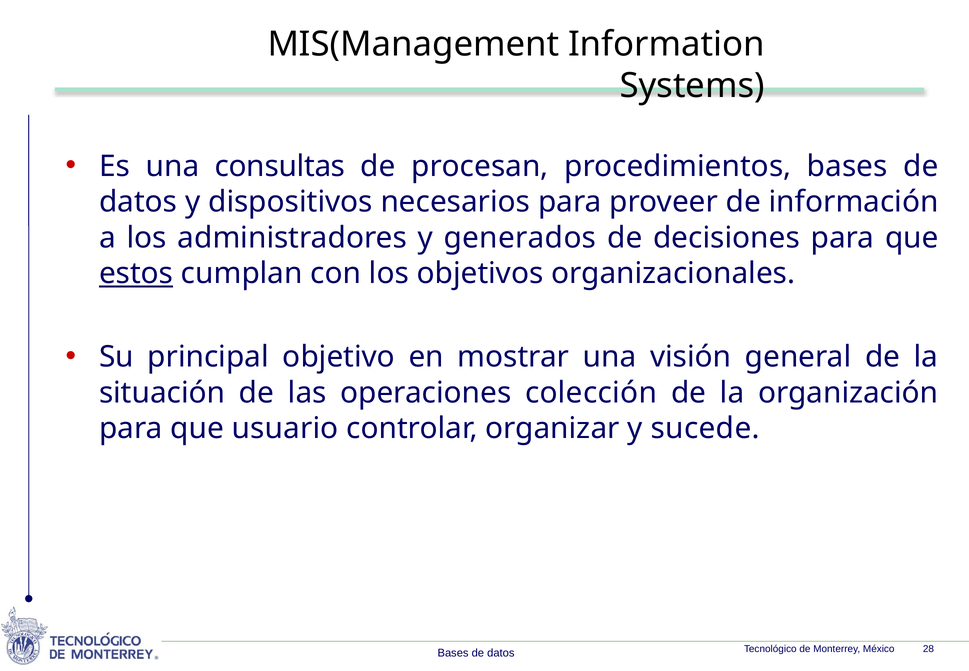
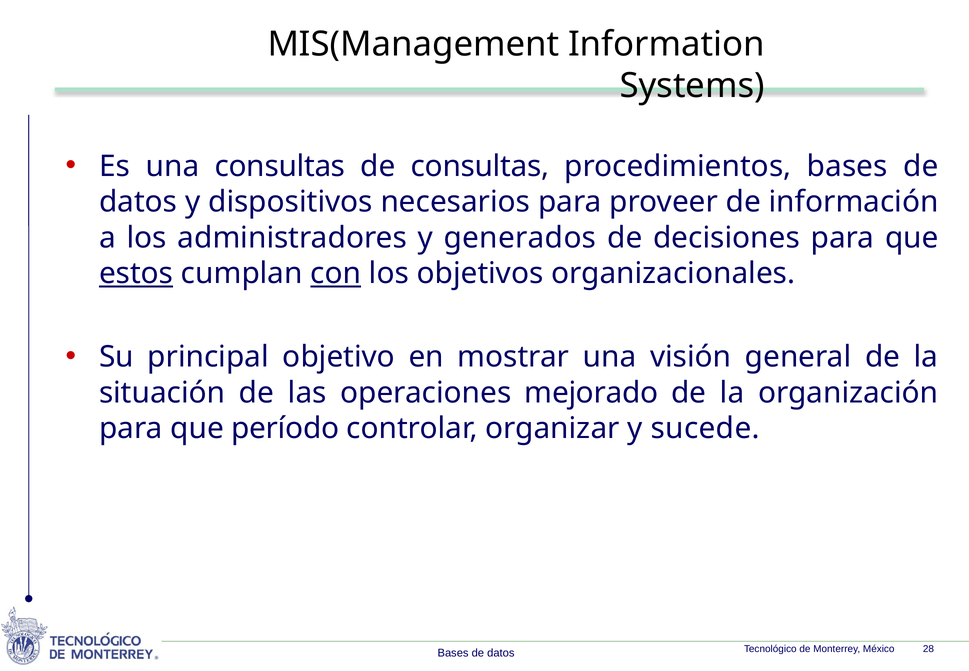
de procesan: procesan -> consultas (480, 166)
con underline: none -> present (336, 273)
colección: colección -> mejorado (591, 393)
usuario: usuario -> período (285, 429)
